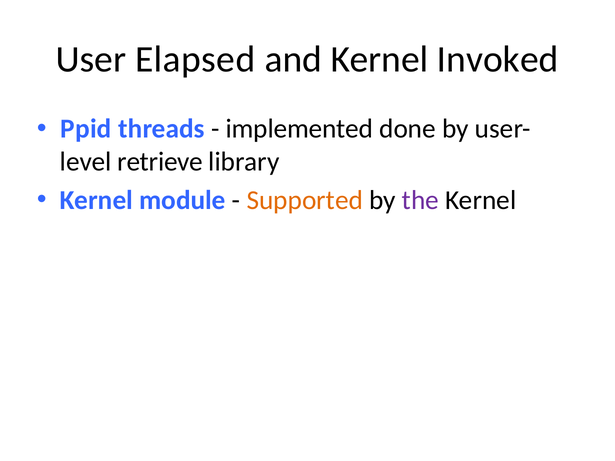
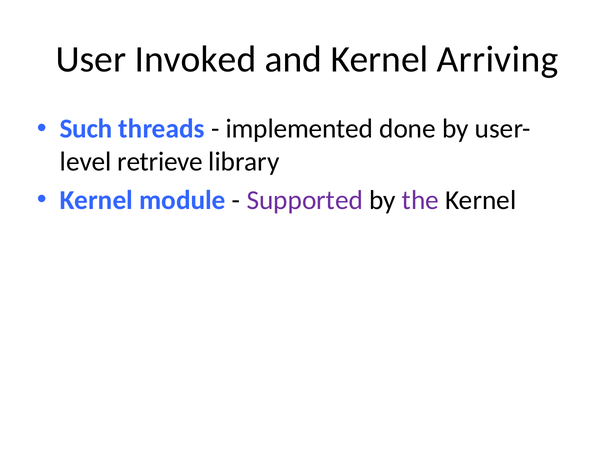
Elapsed: Elapsed -> Invoked (195, 60)
Invoked: Invoked -> Arriving (498, 60)
Ppid: Ppid -> Such (86, 129)
Supported colour: orange -> purple (305, 200)
